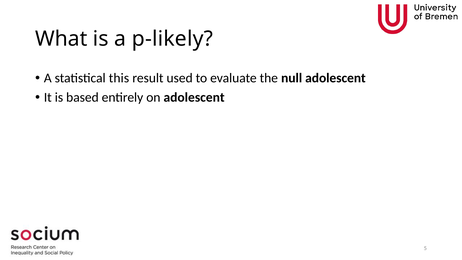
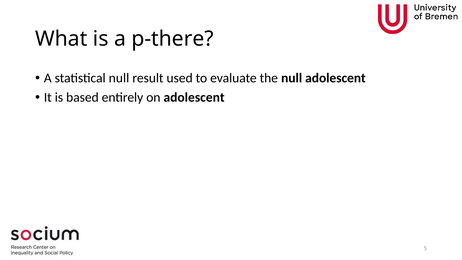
p-likely: p-likely -> p-there (173, 39)
statistical this: this -> null (119, 78)
